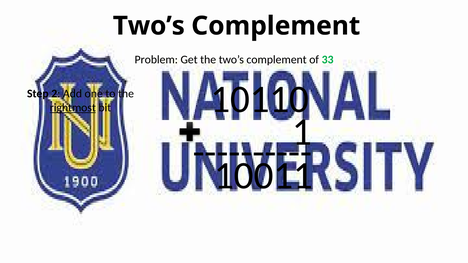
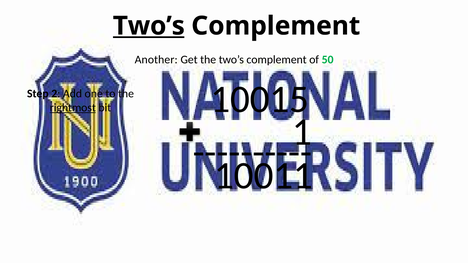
Two’s underline: none -> present (149, 26)
Problem: Problem -> Another (156, 60)
33: 33 -> 50 (328, 60)
10110: 10110 -> 10015 (260, 99)
